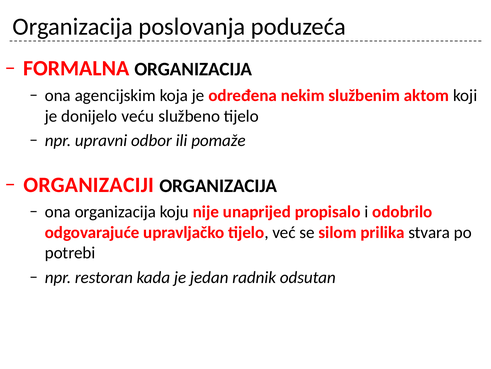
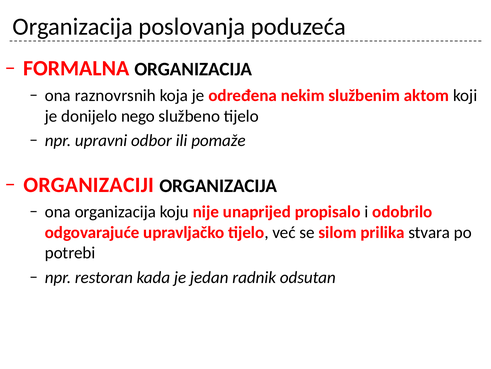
agencijskim: agencijskim -> raznovrsnih (115, 95)
veću: veću -> nego (138, 116)
